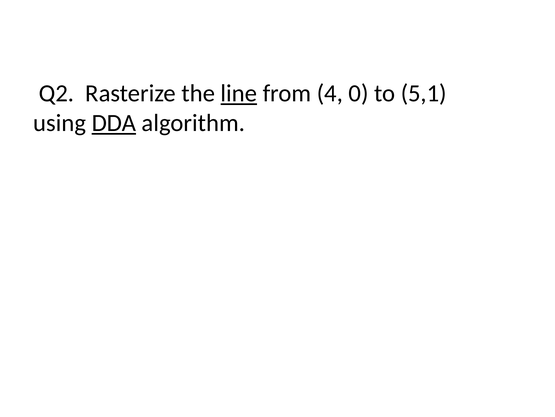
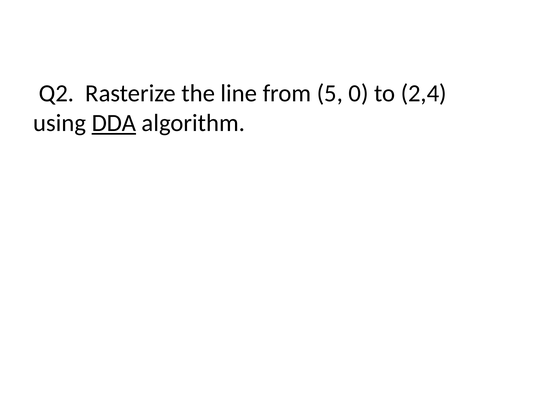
line underline: present -> none (239, 93)
4: 4 -> 5 (330, 93)
5,1: 5,1 -> 2,4 (424, 93)
